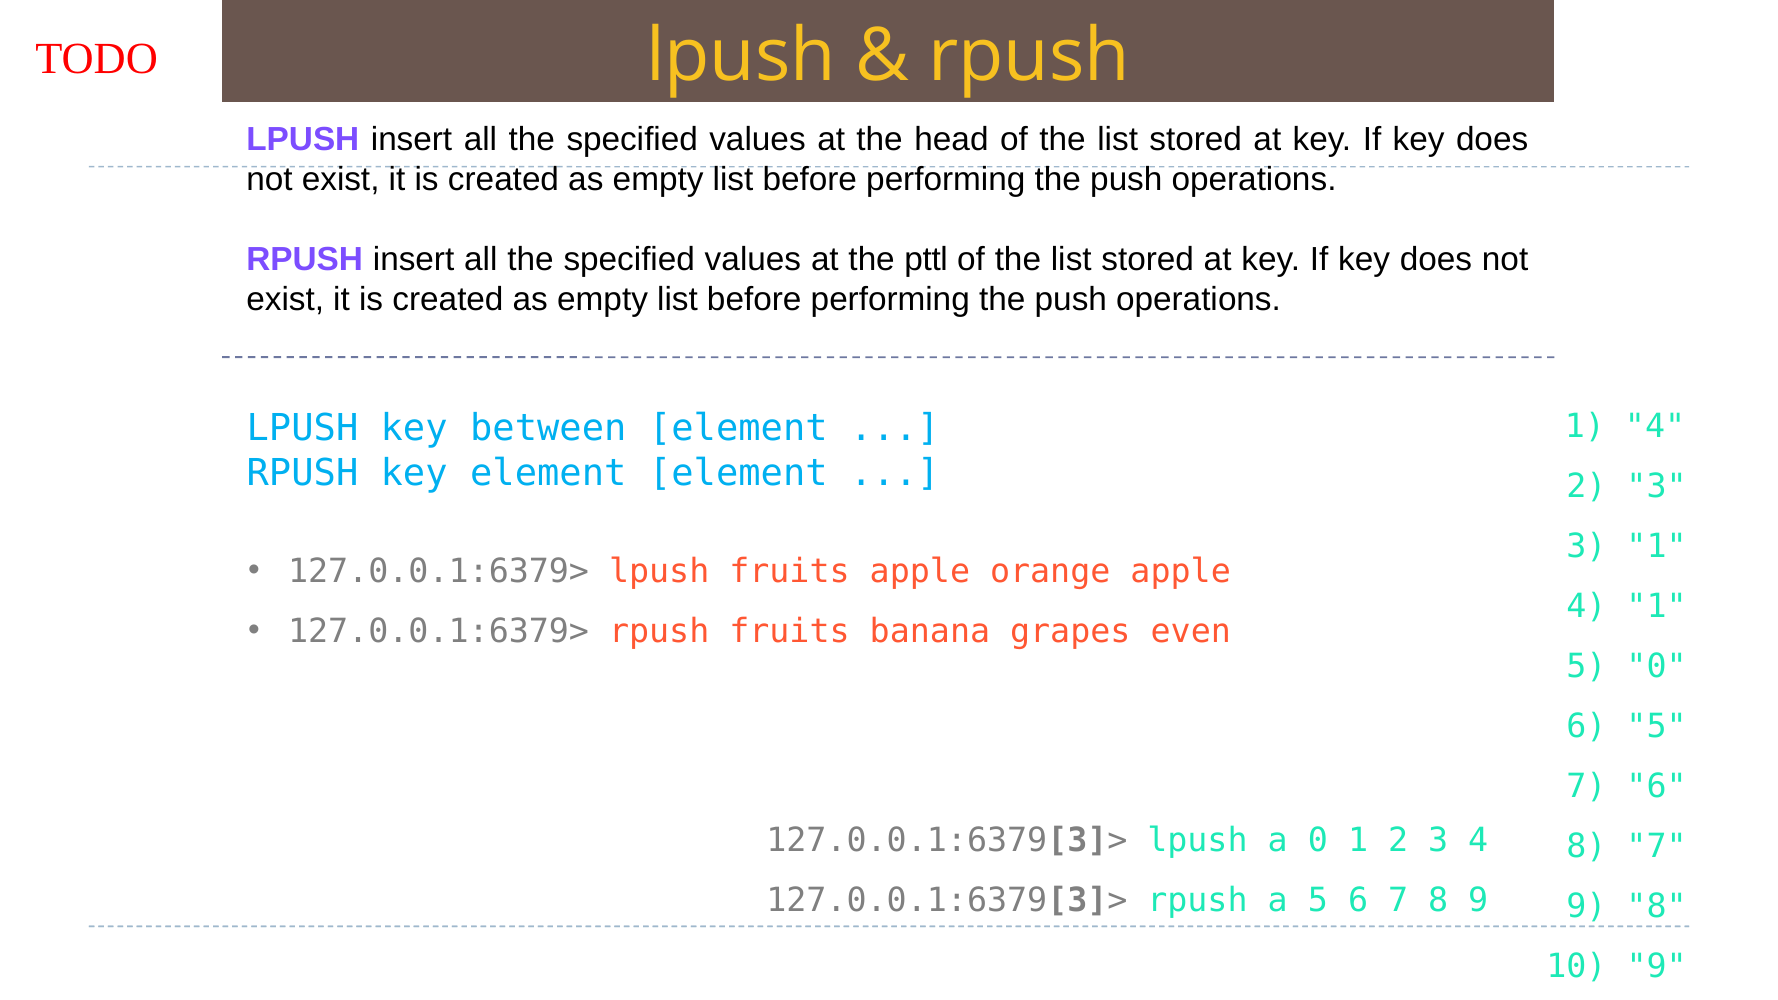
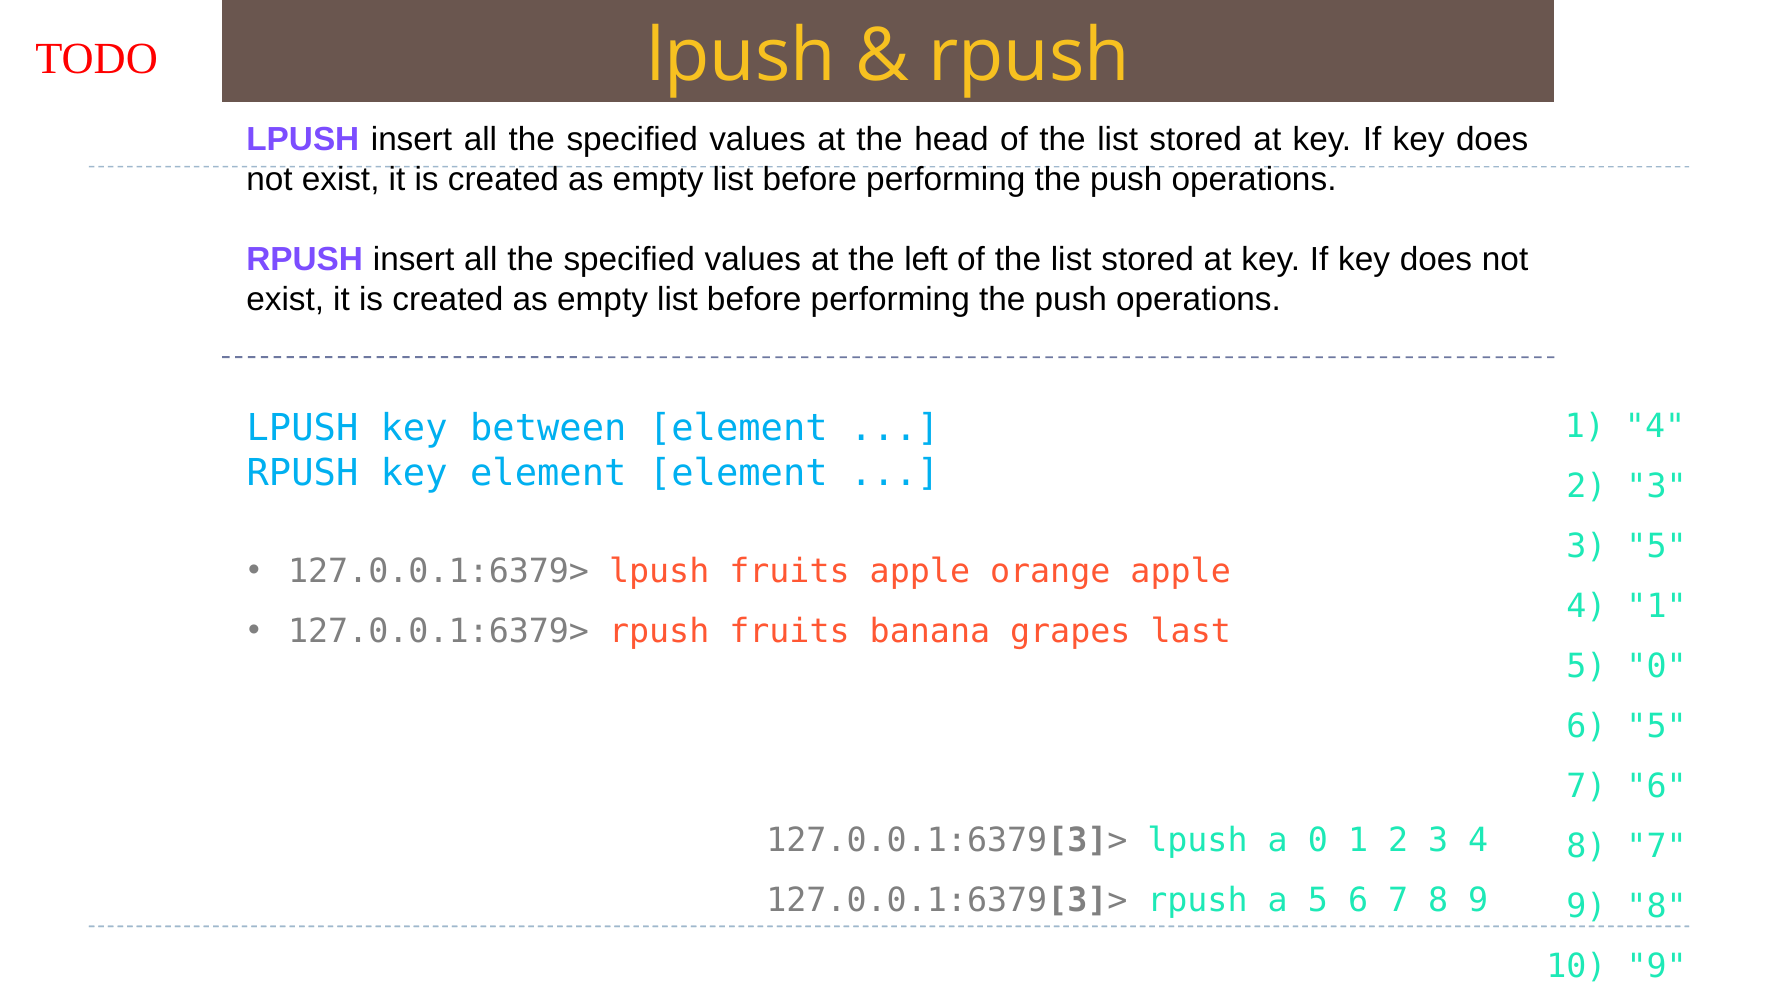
pttl: pttl -> left (926, 260)
3 1: 1 -> 5 (1657, 547)
even: even -> last (1191, 632)
